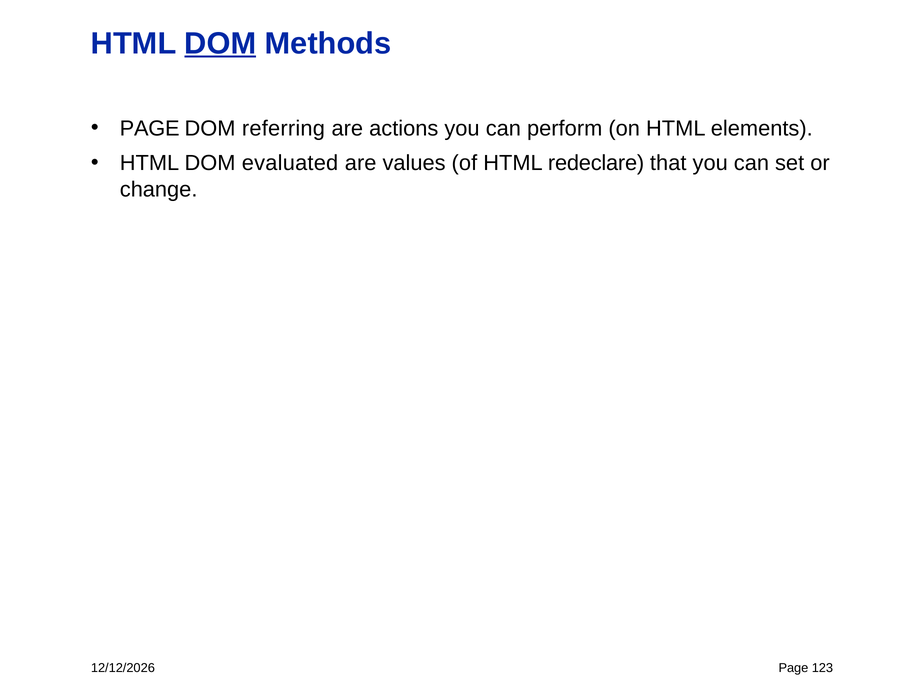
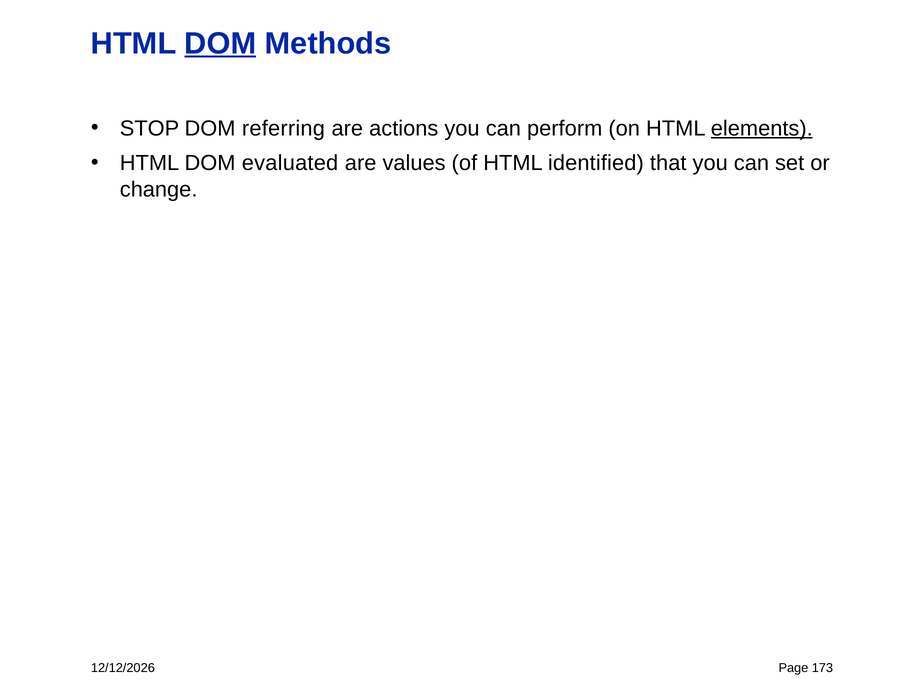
PAGE: PAGE -> STOP (150, 128)
elements underline: none -> present (762, 128)
redeclare: redeclare -> identified (596, 163)
123: 123 -> 173 (822, 668)
